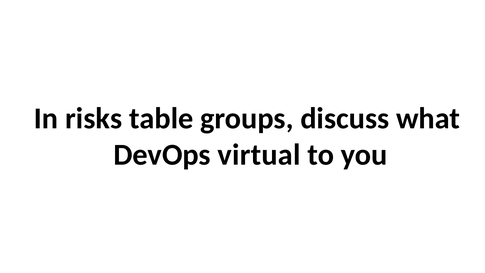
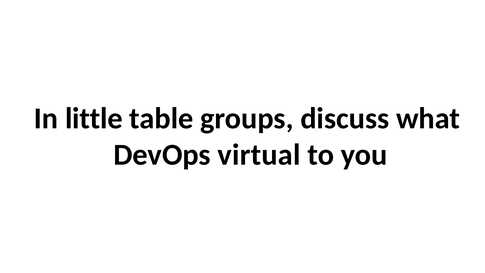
risks: risks -> little (94, 118)
